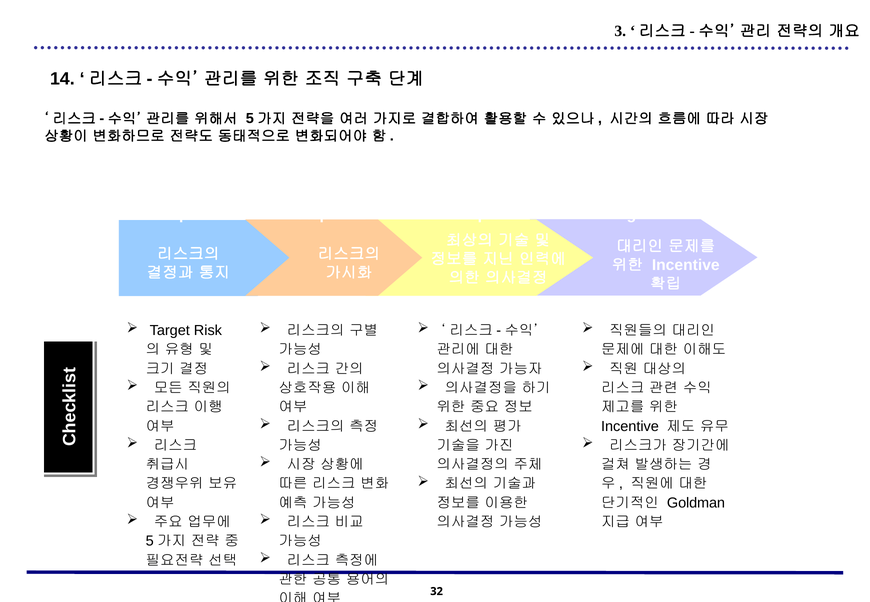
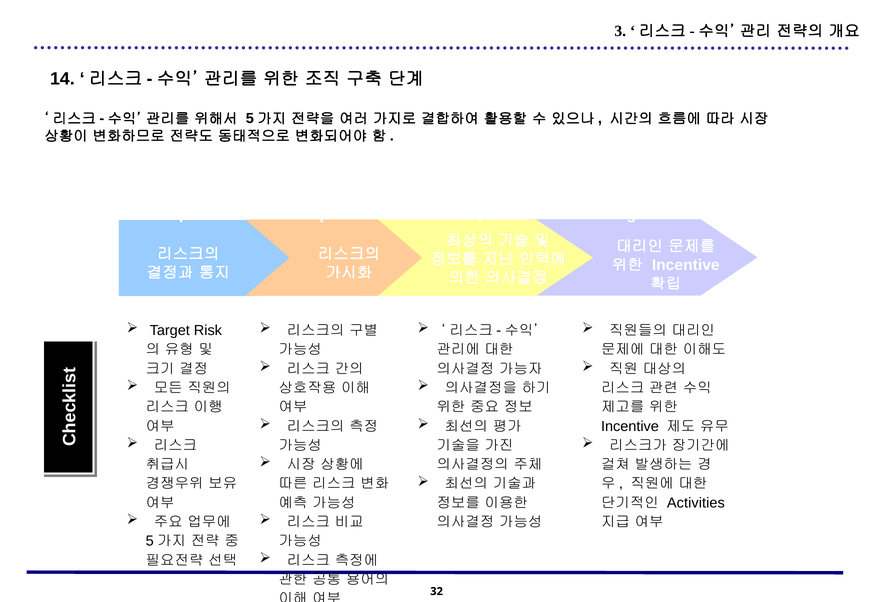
Goldman: Goldman -> Activities (696, 503)
